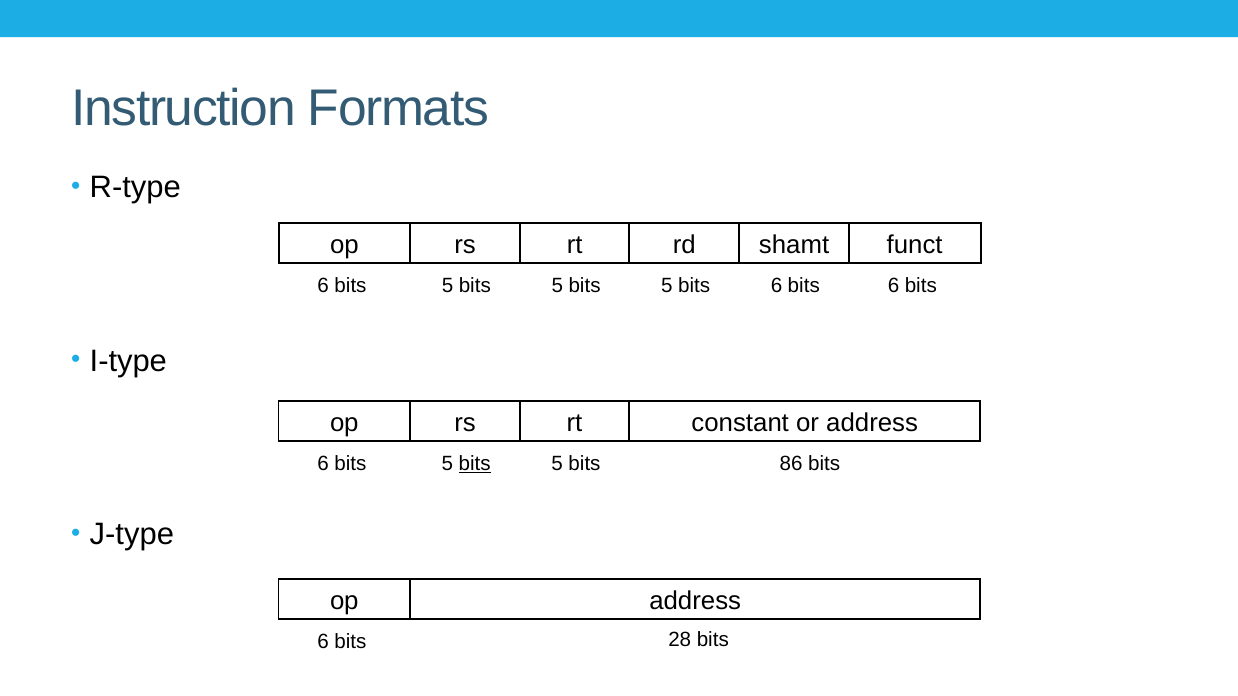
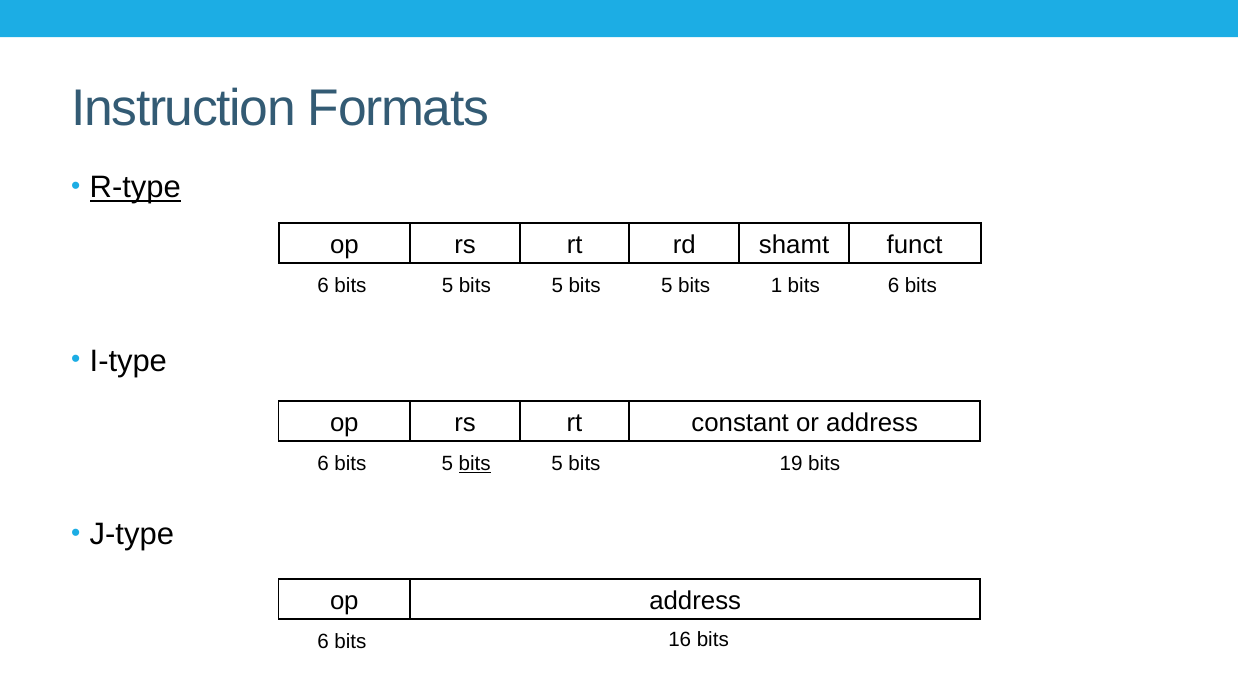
R-type underline: none -> present (135, 188)
5 bits 6: 6 -> 1 (776, 286)
86: 86 -> 19 (791, 464)
28: 28 -> 16 (680, 640)
